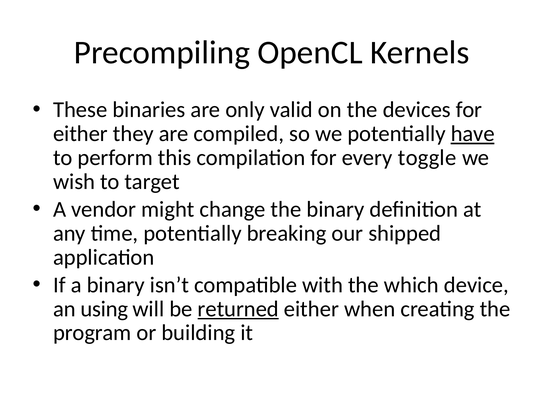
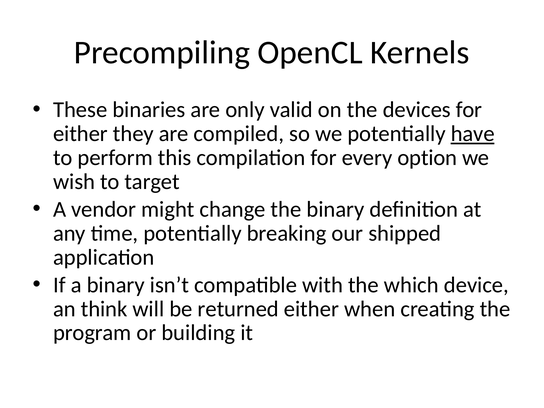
toggle: toggle -> option (427, 158)
using: using -> think (104, 309)
returned underline: present -> none (238, 309)
